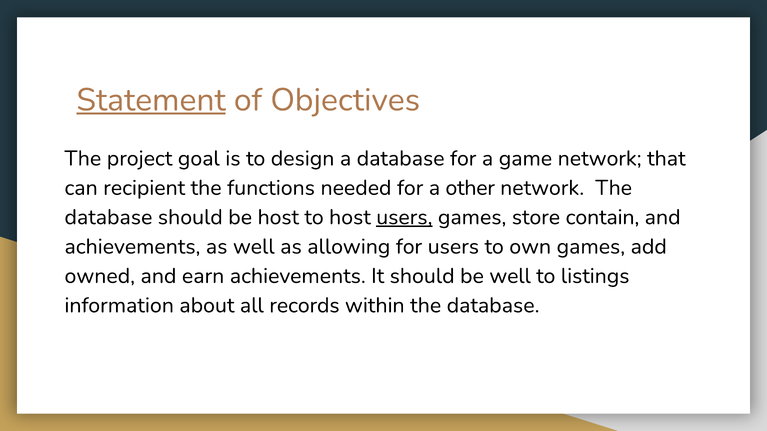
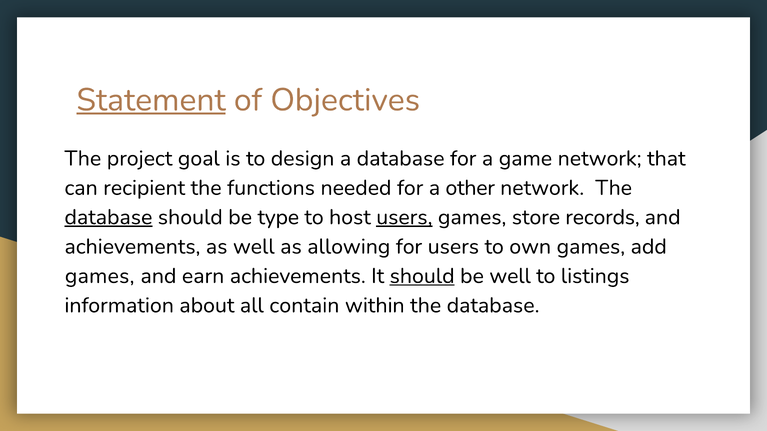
database underline: none -> present (108, 217)
be host: host -> type (278, 217)
contain: contain -> records (602, 217)
owned: owned -> games (100, 276)
should underline: none -> present (422, 276)
records: records -> contain (304, 306)
